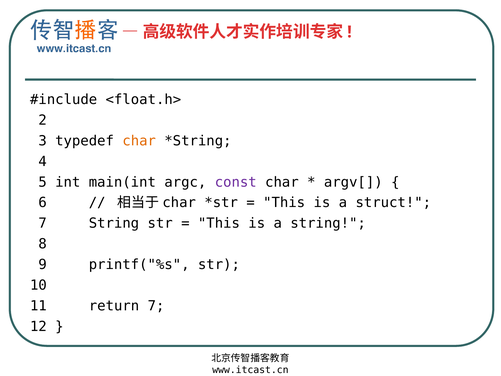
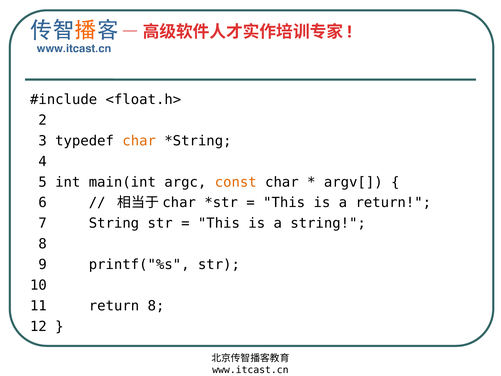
const colour: purple -> orange (236, 182)
a struct: struct -> return (393, 203)
return 7: 7 -> 8 (156, 306)
